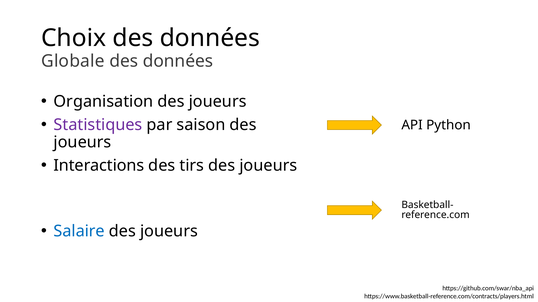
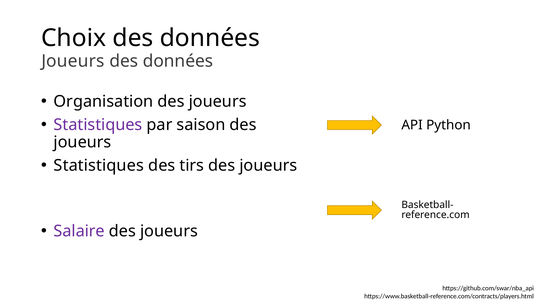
Globale: Globale -> Joueurs (73, 61)
Interactions: Interactions -> Statistiques (99, 166)
Salaire colour: blue -> purple (79, 232)
